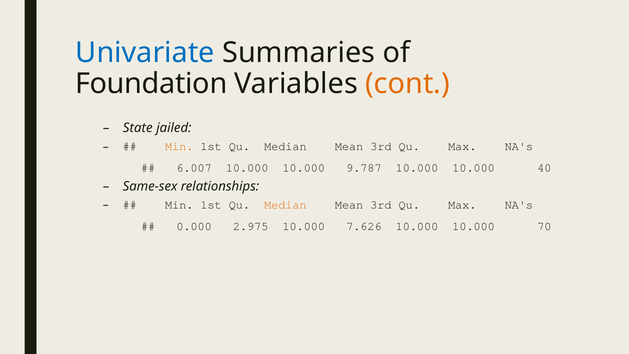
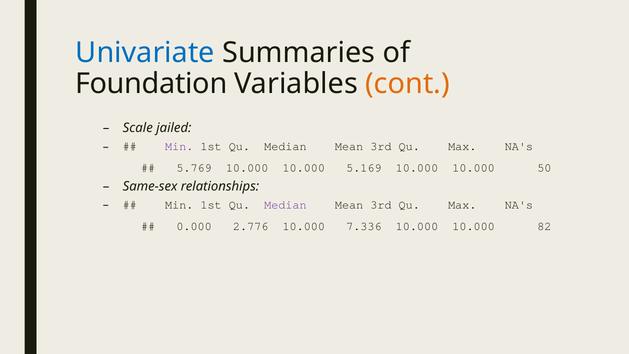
State: State -> Scale (138, 128)
Min colour: orange -> purple (179, 146)
6.007: 6.007 -> 5.769 (194, 168)
9.787: 9.787 -> 5.169 (364, 168)
40: 40 -> 50 (544, 168)
Median colour: orange -> purple (285, 205)
2.975: 2.975 -> 2.776 (251, 226)
7.626: 7.626 -> 7.336 (364, 226)
70: 70 -> 82 (544, 226)
